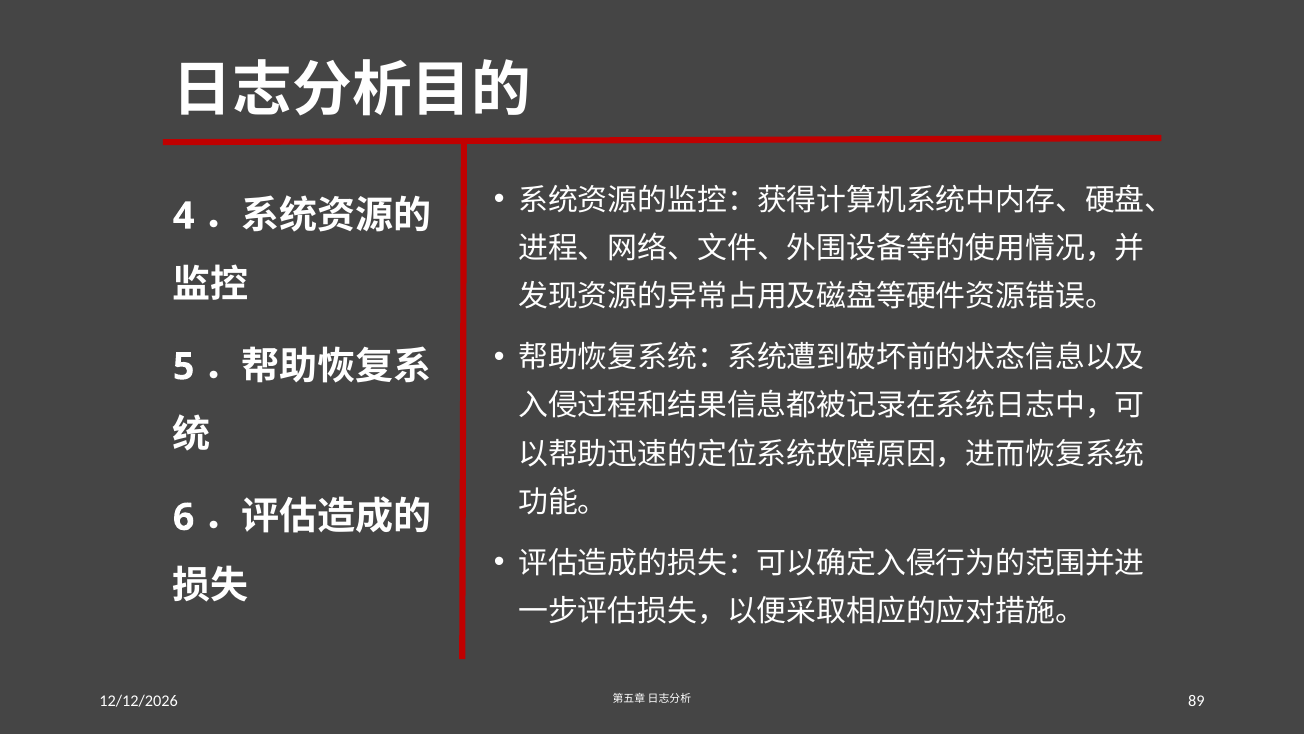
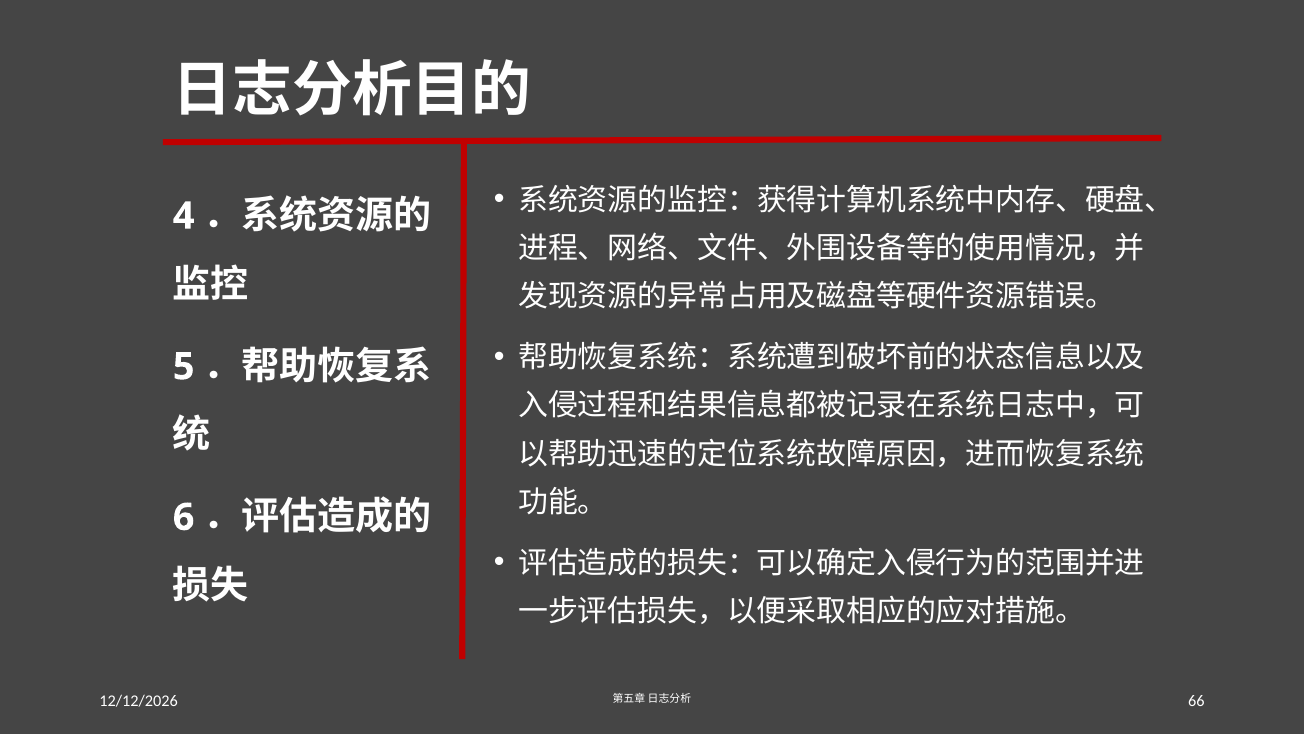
89: 89 -> 66 (1196, 700)
